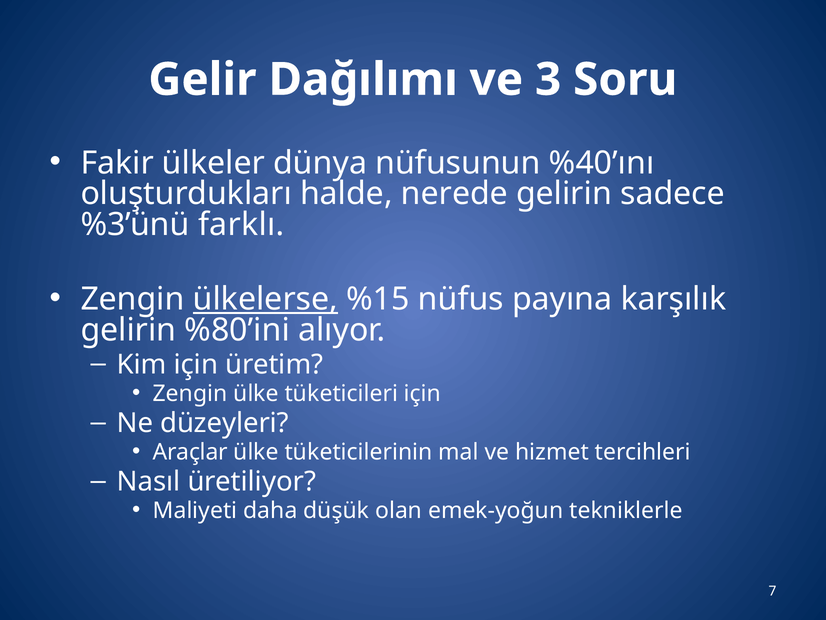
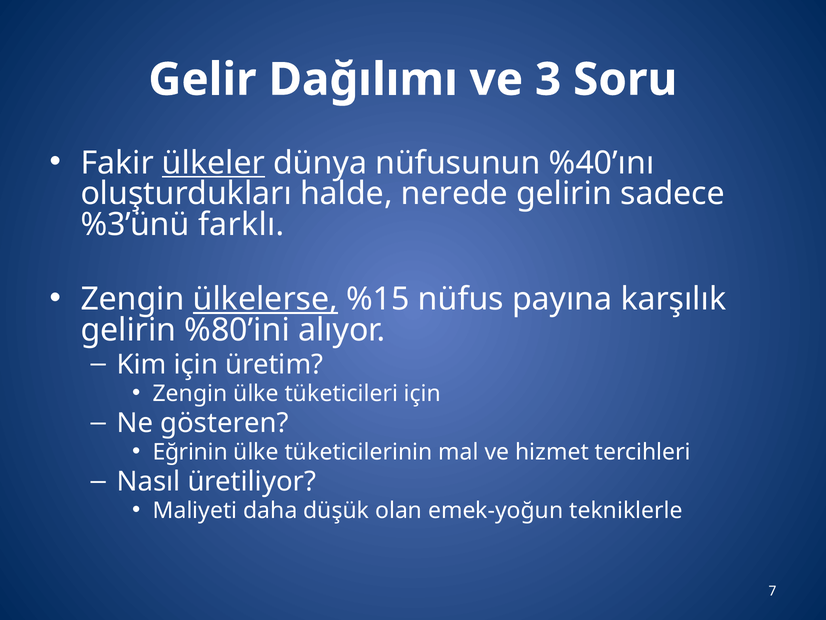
ülkeler underline: none -> present (213, 163)
düzeyleri: düzeyleri -> gösteren (224, 423)
Araçlar: Araçlar -> Eğrinin (190, 452)
